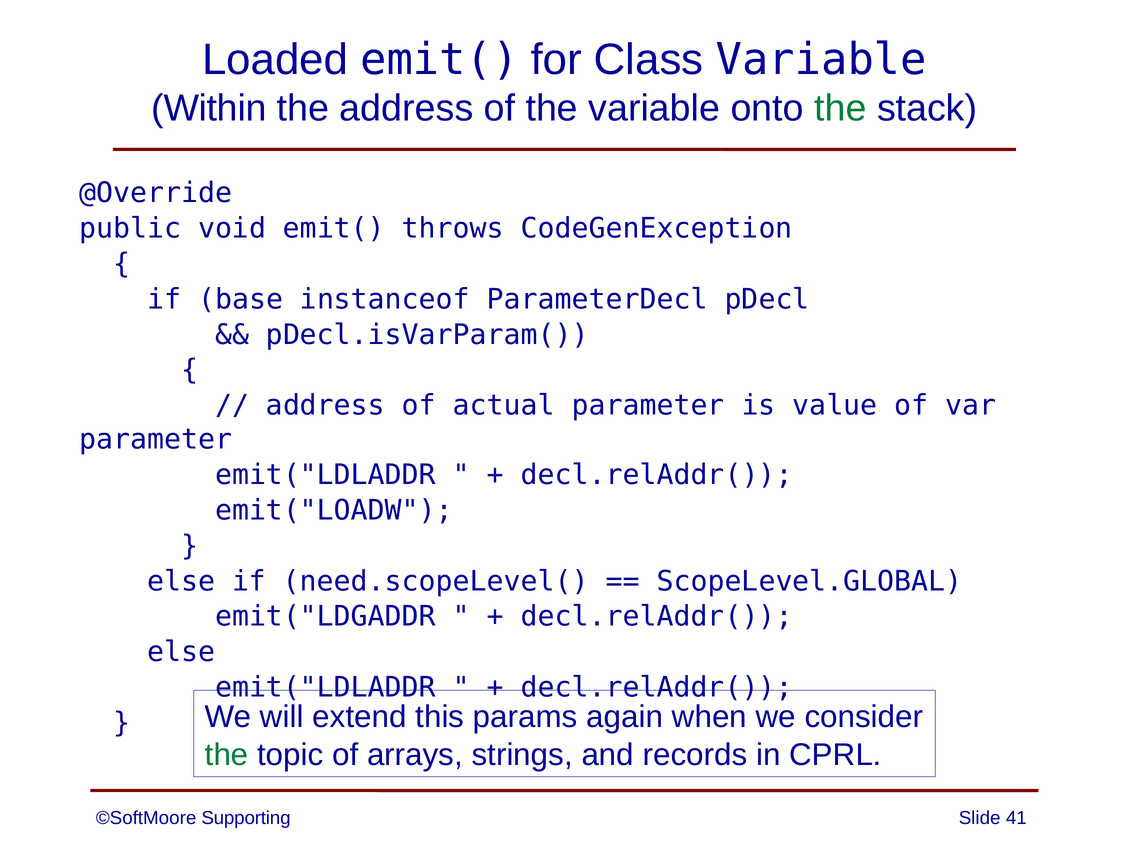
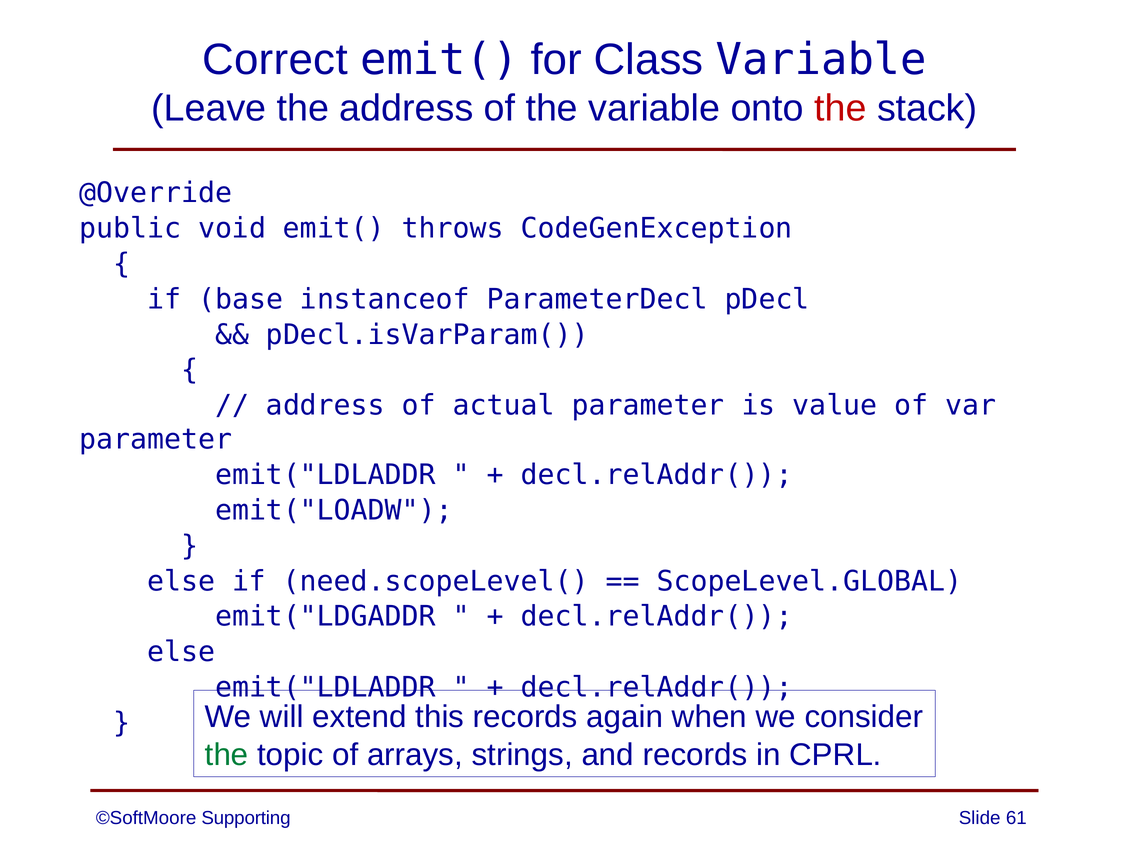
Loaded: Loaded -> Correct (275, 60)
Within: Within -> Leave (209, 108)
the colour: green -> red (840, 108)
this params: params -> records (525, 717)
41: 41 -> 61 (1016, 818)
